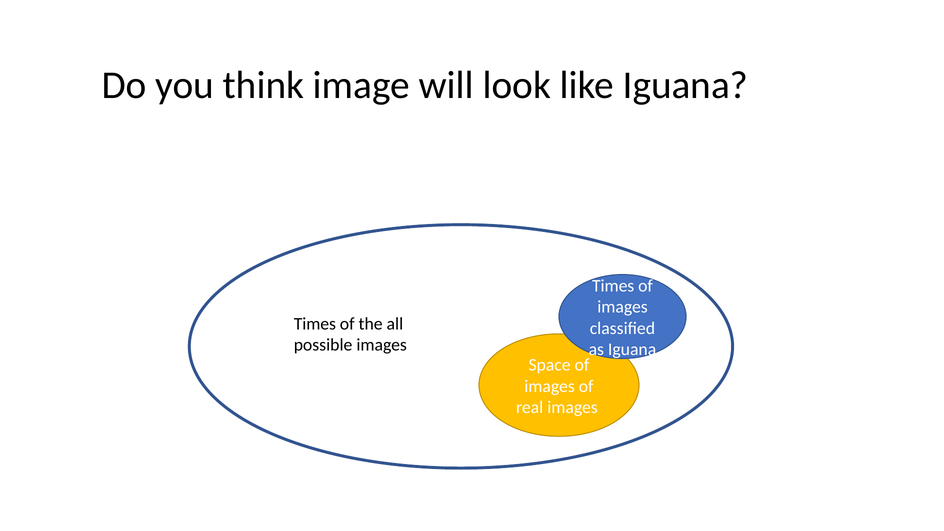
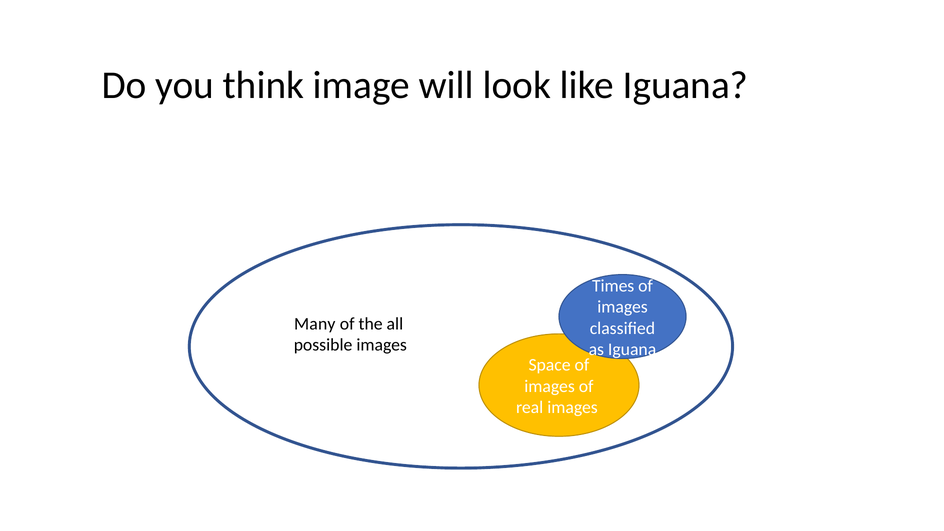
Times: Times -> Many (315, 324)
